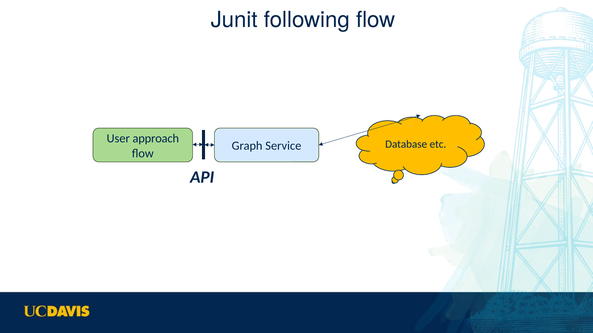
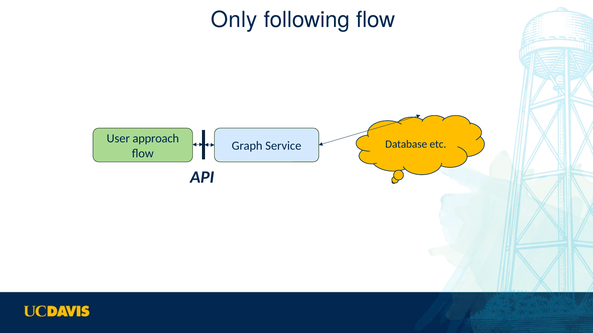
Junit: Junit -> Only (234, 20)
